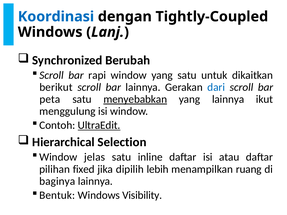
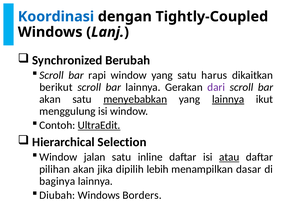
untuk: untuk -> harus (214, 75)
dari colour: blue -> purple (216, 87)
peta: peta -> akan (50, 99)
lainnya underline: none -> present (228, 99)
jelas: jelas -> jalan (95, 157)
atau underline: none -> present (229, 157)
pilihan fixed: fixed -> akan (84, 169)
ruang: ruang -> dasar (249, 169)
Bentuk: Bentuk -> Diubah (57, 195)
Visibility: Visibility -> Borders (142, 195)
